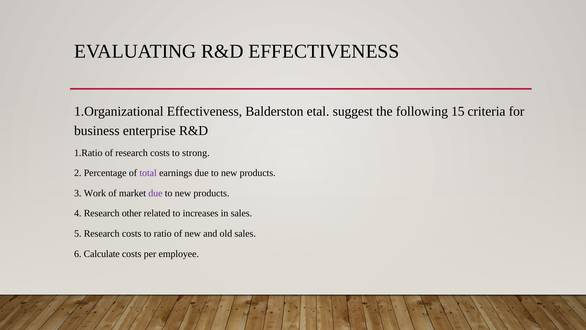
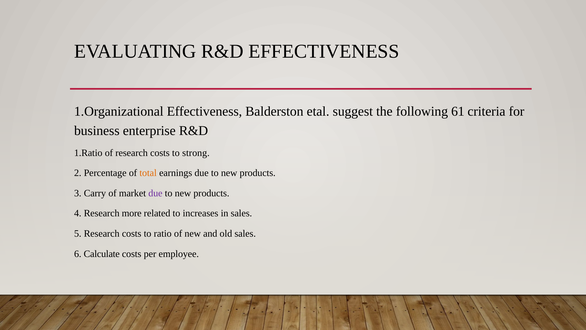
15: 15 -> 61 (458, 111)
total colour: purple -> orange (148, 173)
Work: Work -> Carry (95, 193)
other: other -> more (132, 213)
